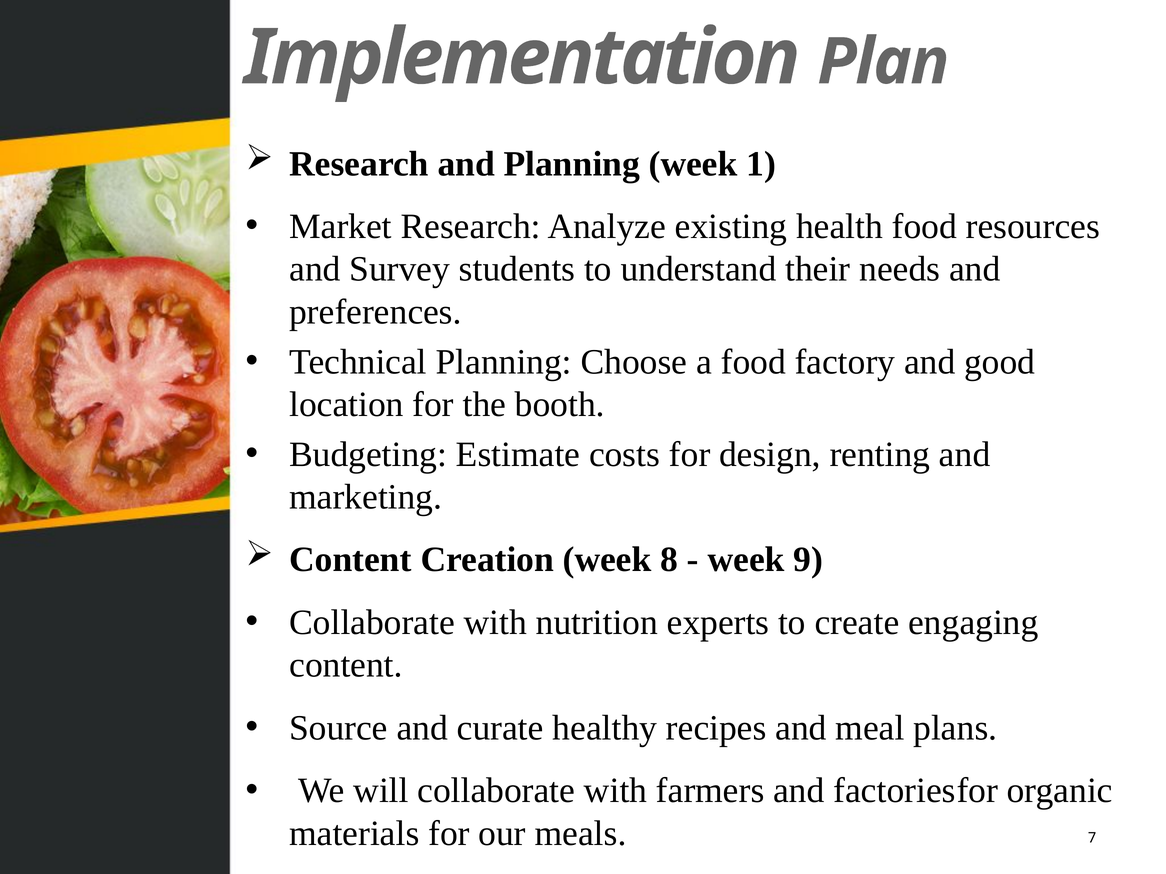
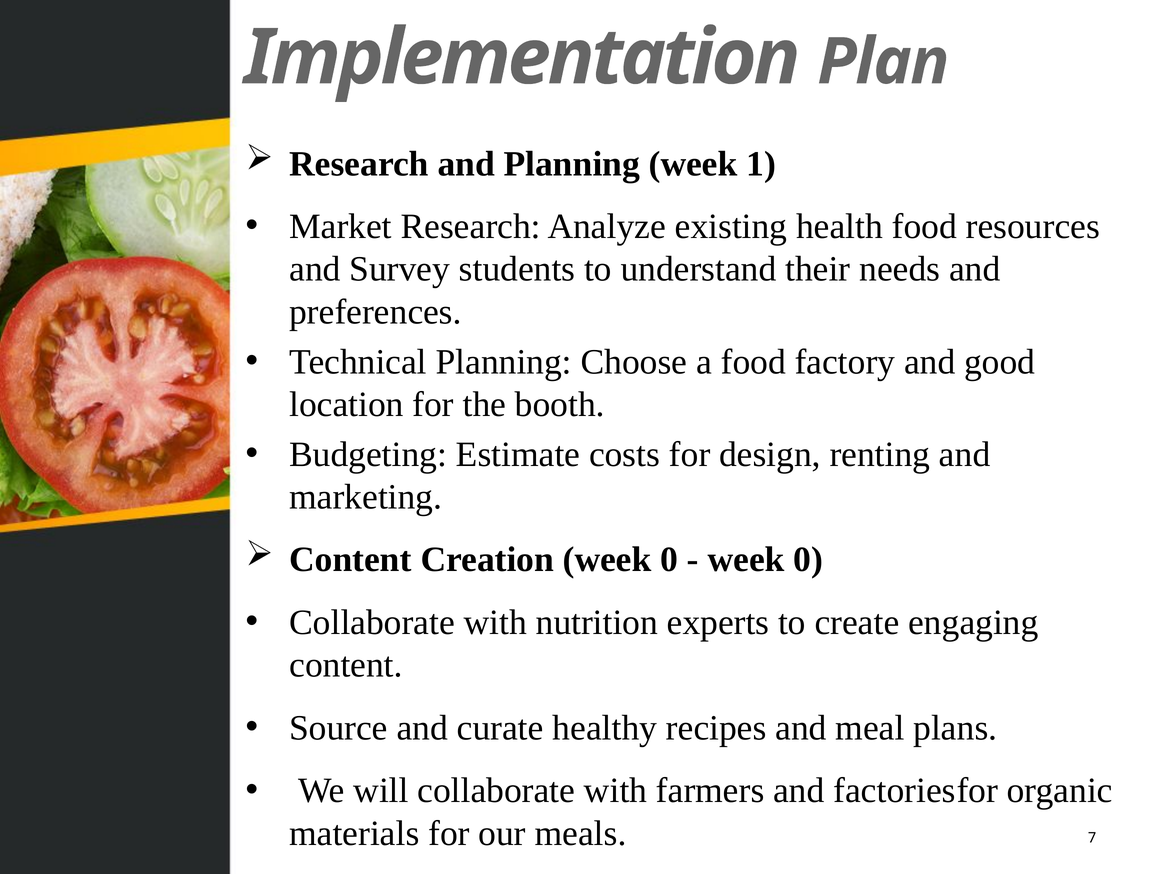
Creation week 8: 8 -> 0 (669, 560)
9: 9 -> 0 (808, 560)
